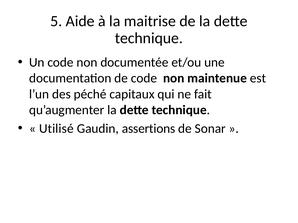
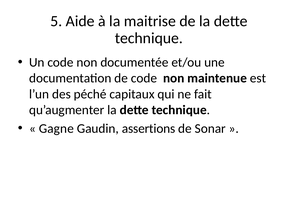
Utilisé: Utilisé -> Gagne (56, 129)
